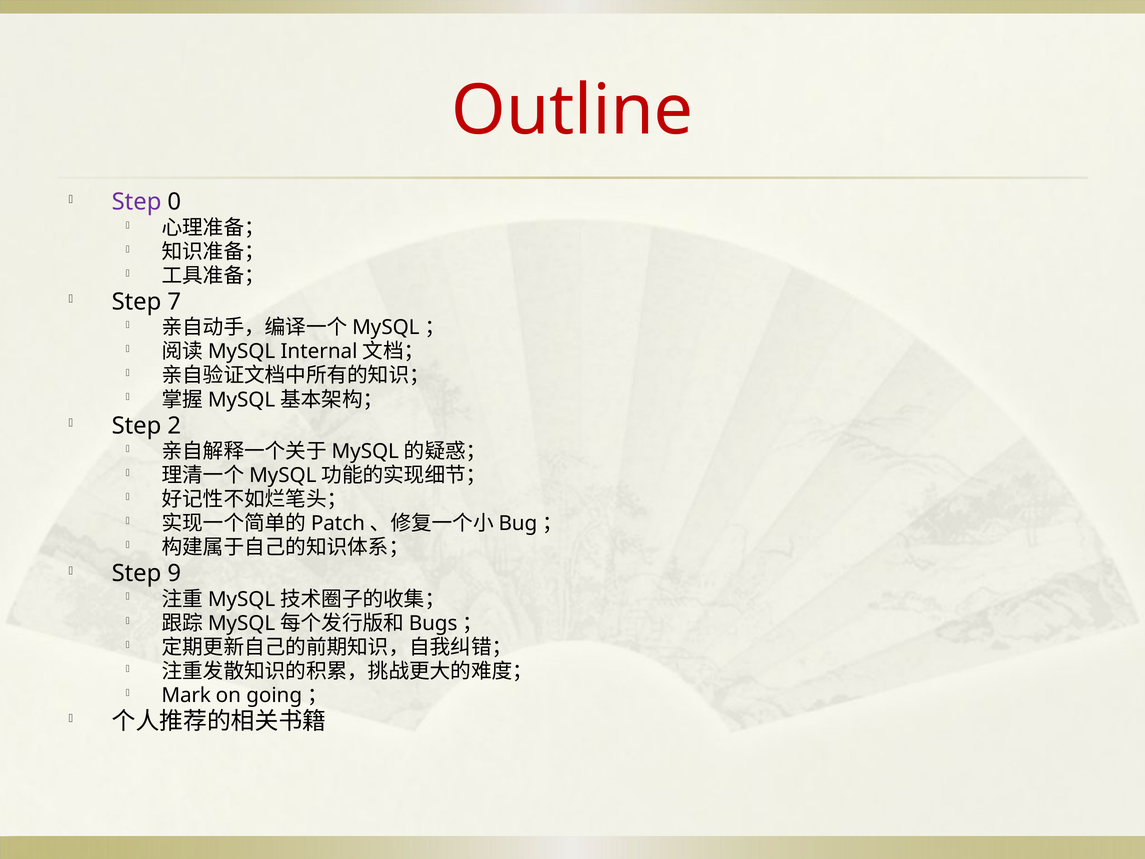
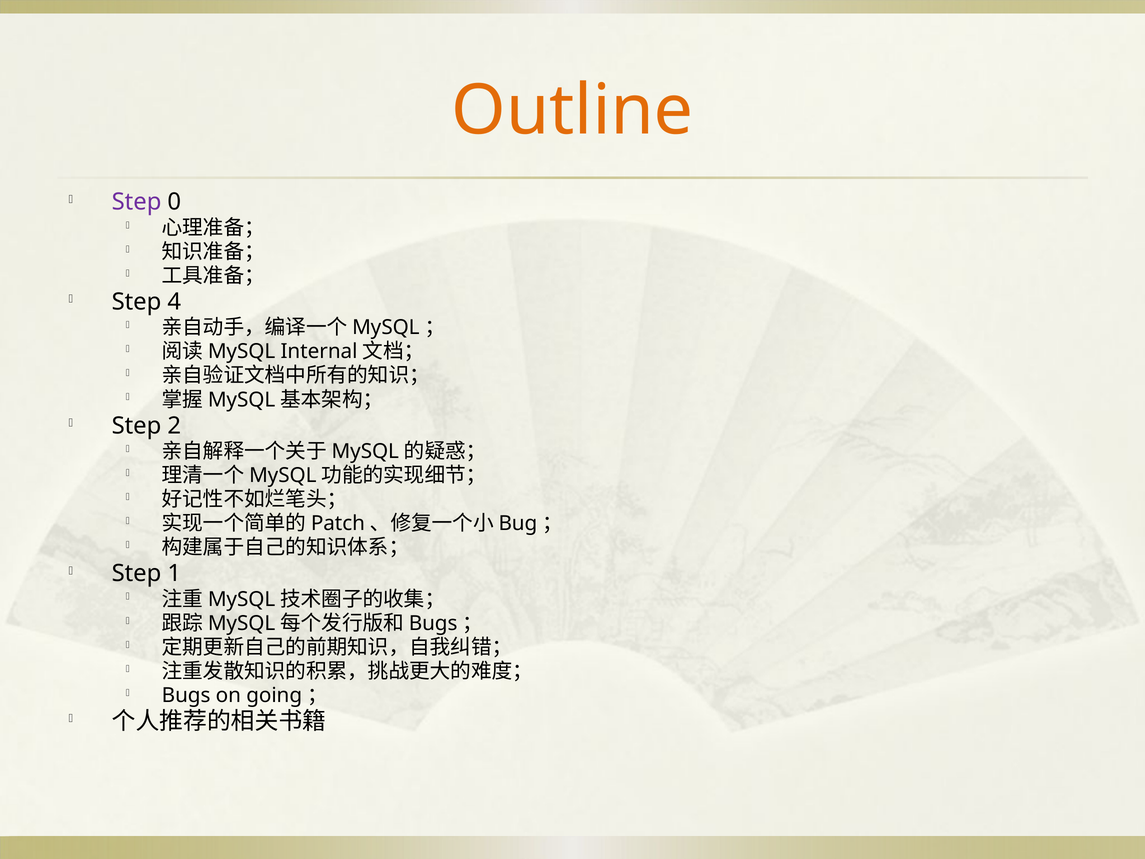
Outline colour: red -> orange (572, 111)
7: 7 -> 4 (174, 302)
9: 9 -> 1 (174, 573)
Mark: Mark -> Bugs (186, 695)
